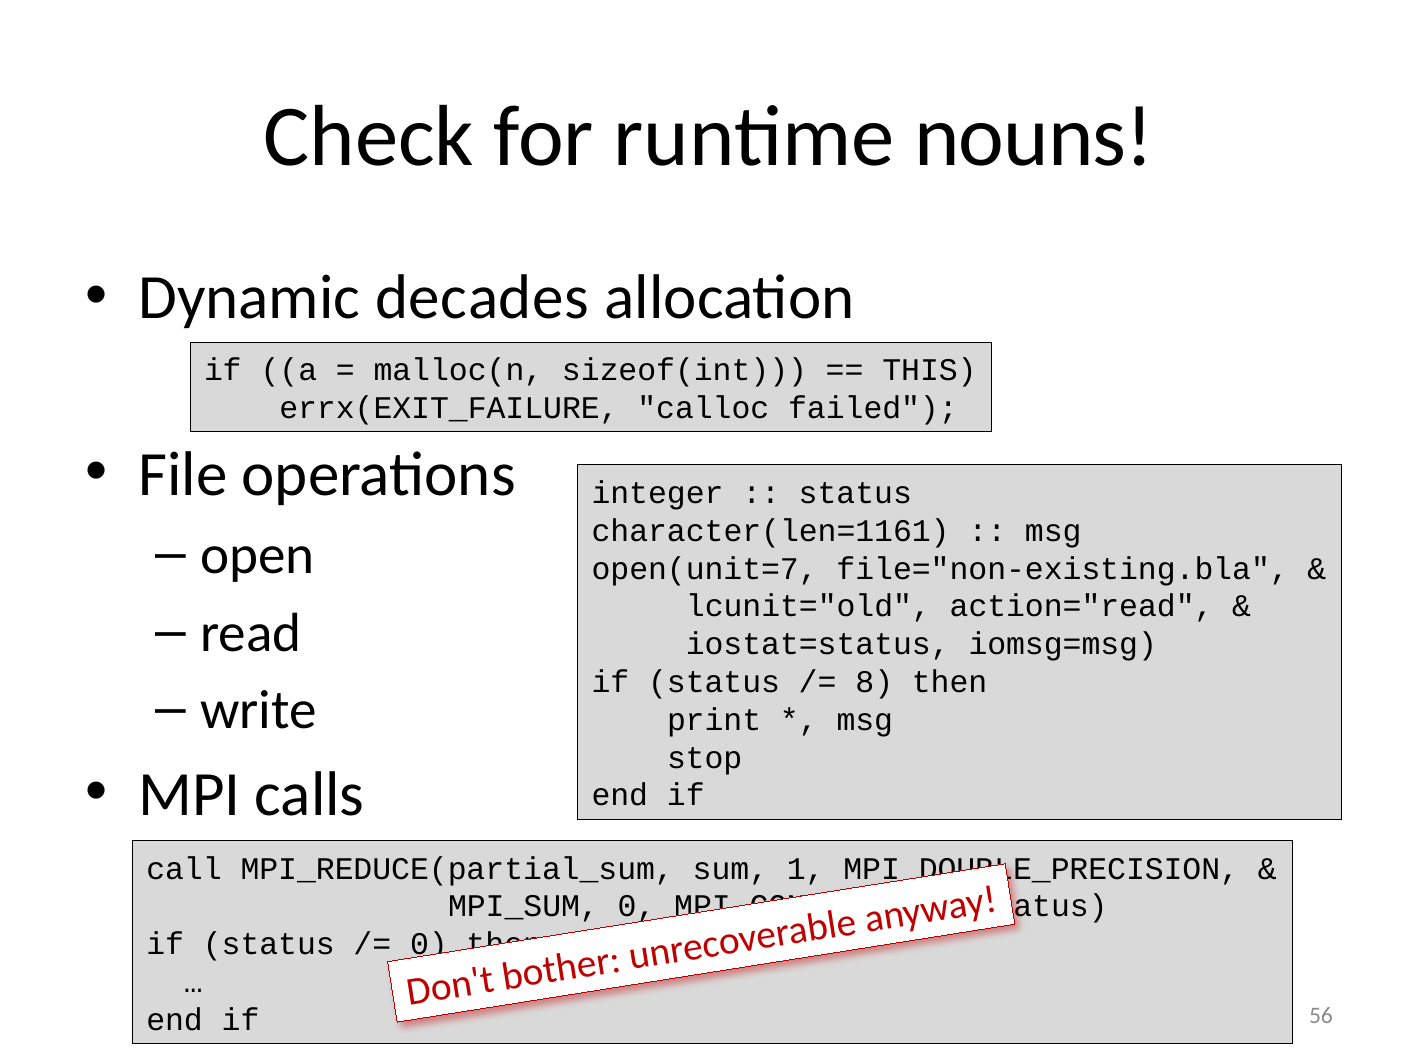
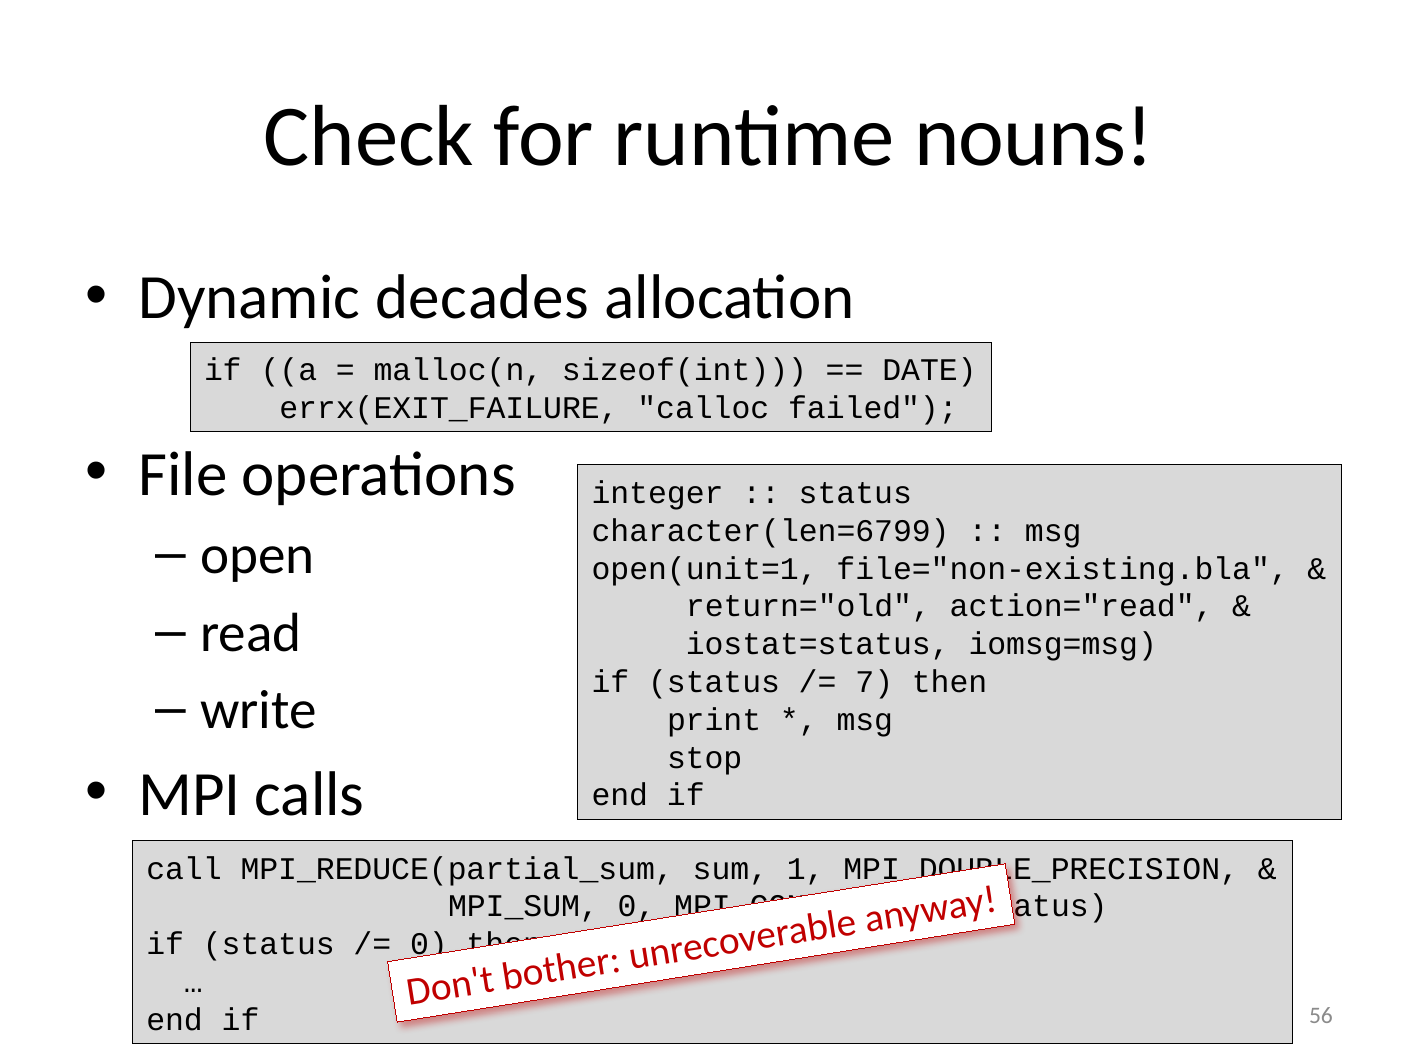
THIS: THIS -> DATE (929, 370)
character(len=1161: character(len=1161 -> character(len=6799 (771, 531)
open(unit=7: open(unit=7 -> open(unit=1 (705, 568)
lcunit="old: lcunit="old -> return="old (808, 606)
8: 8 -> 7 (874, 682)
